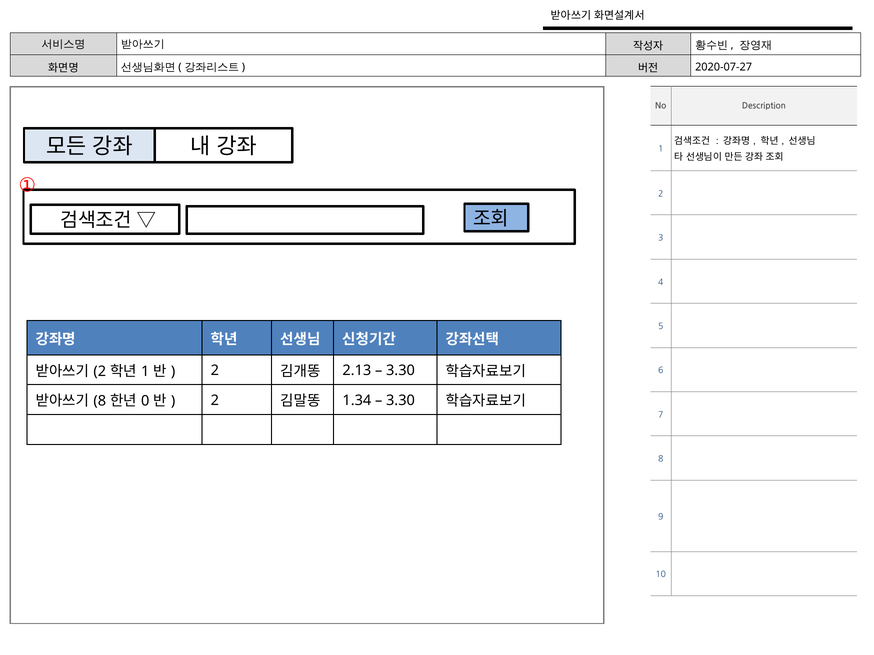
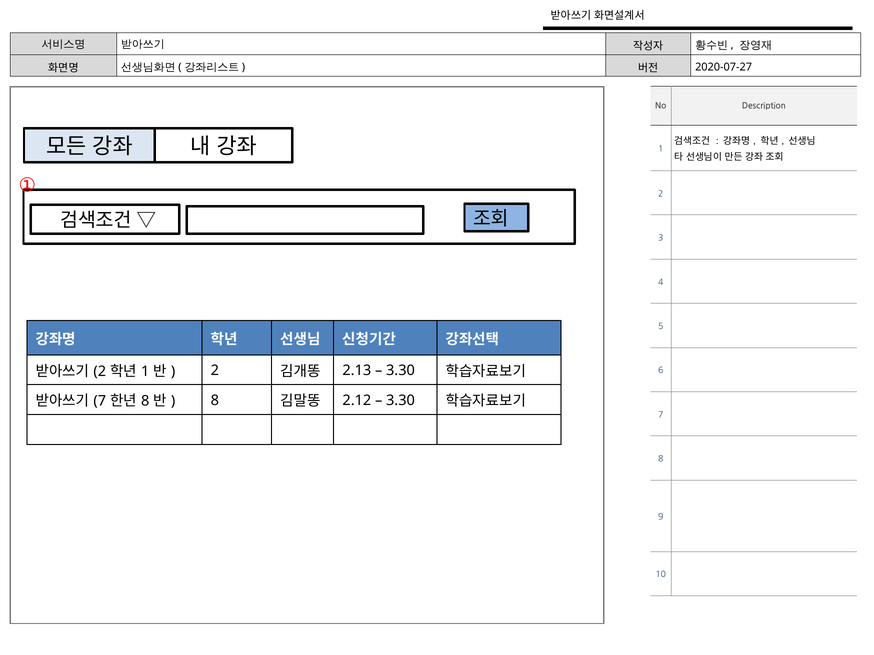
8: 8 -> 7 (100, 401)
0: 0 -> 8 (145, 401)
2: 2 -> 8 (215, 401)
1.34: 1.34 -> 2.12 (357, 401)
